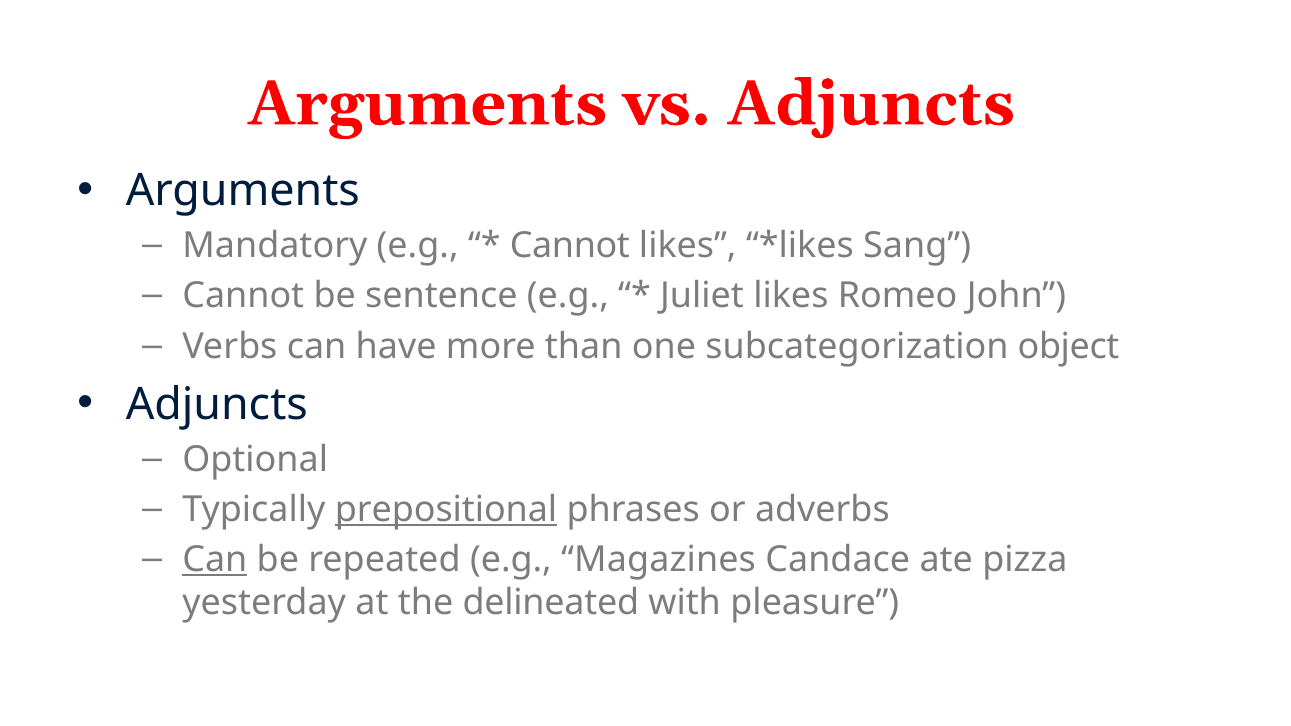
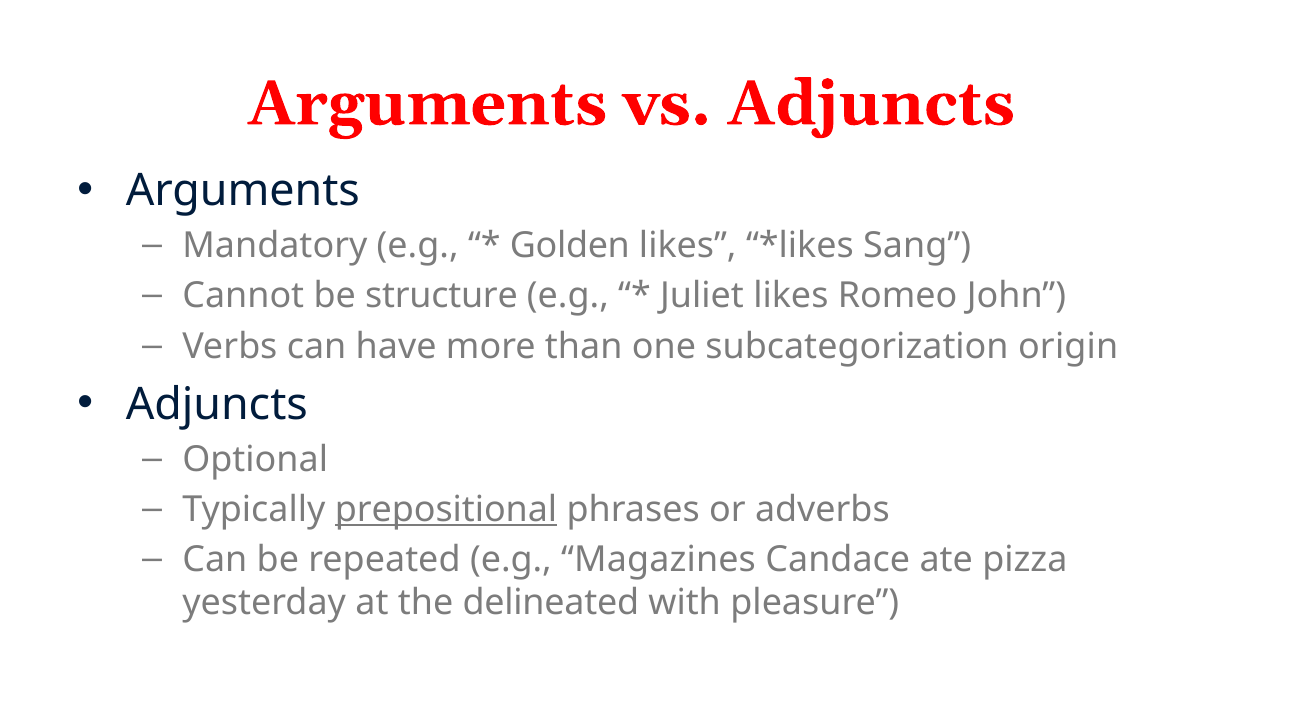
Cannot: Cannot -> Golden (570, 246)
sentence: sentence -> structure (442, 296)
object: object -> origin (1068, 346)
Can underline: present -> none (215, 560)
